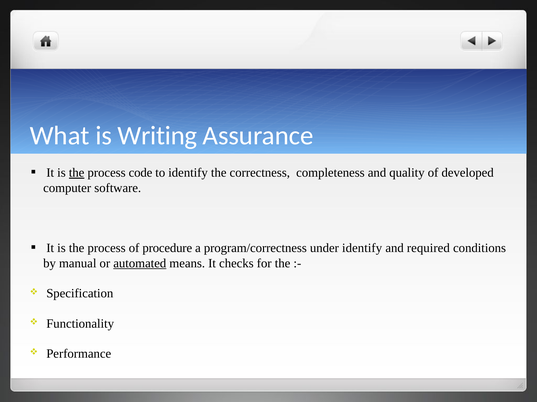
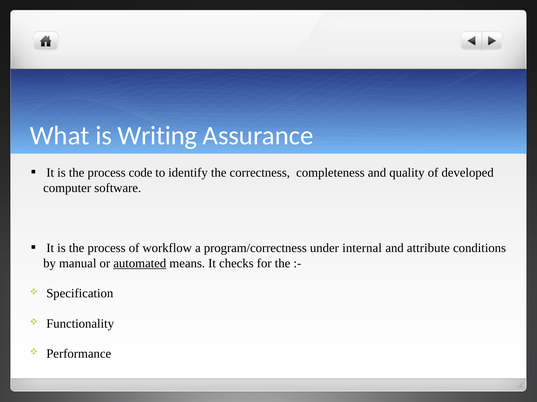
the underline: present -> none (77, 173)
procedure: procedure -> workflow (167, 249)
under identify: identify -> internal (362, 249)
required: required -> attribute (428, 249)
